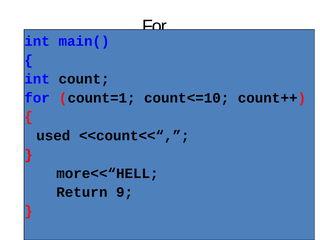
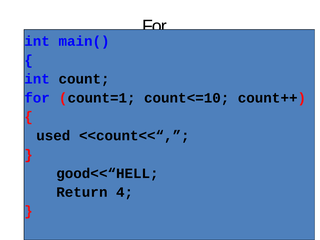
more<<“HELL: more<<“HELL -> good<<“HELL (108, 173)
9: 9 -> 4 (125, 192)
